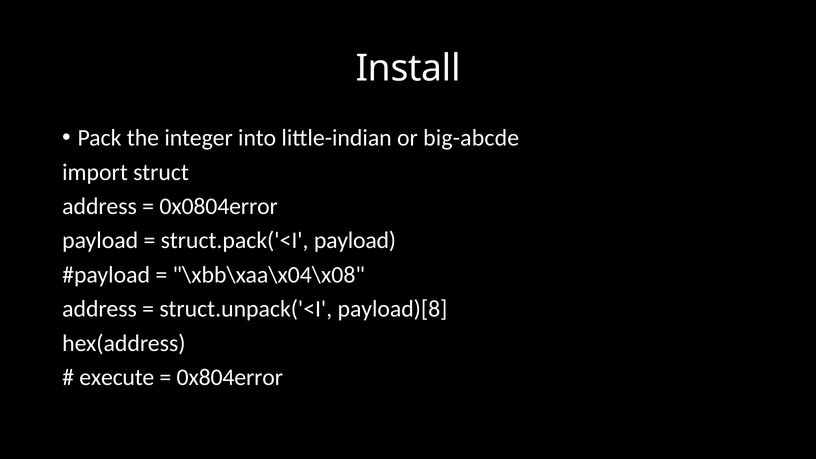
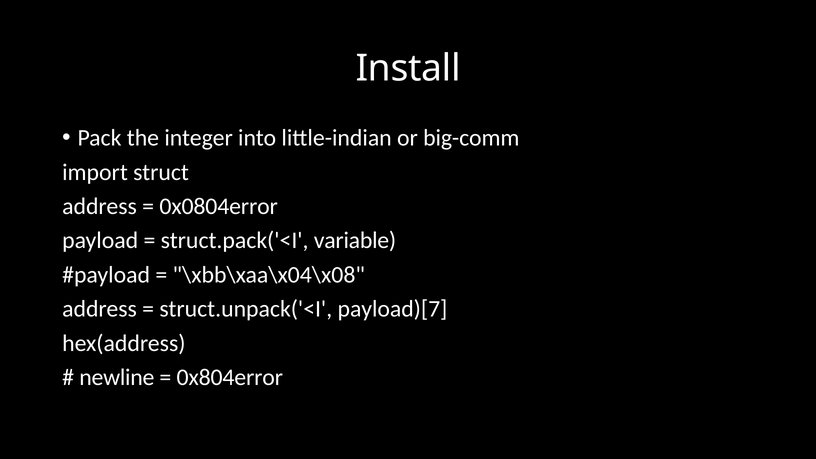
big-abcde: big-abcde -> big-comm (471, 138)
struct.pack('<I payload: payload -> variable (355, 241)
payload)[8: payload)[8 -> payload)[7 (392, 309)
execute: execute -> newline (117, 377)
